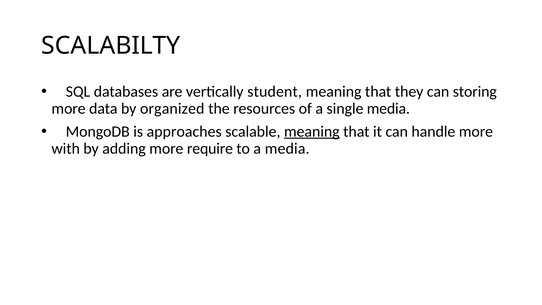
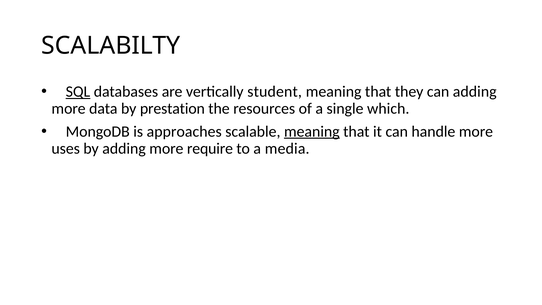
SQL underline: none -> present (78, 92)
can storing: storing -> adding (475, 92)
organized: organized -> prestation (172, 109)
single media: media -> which (388, 109)
with: with -> uses (66, 149)
